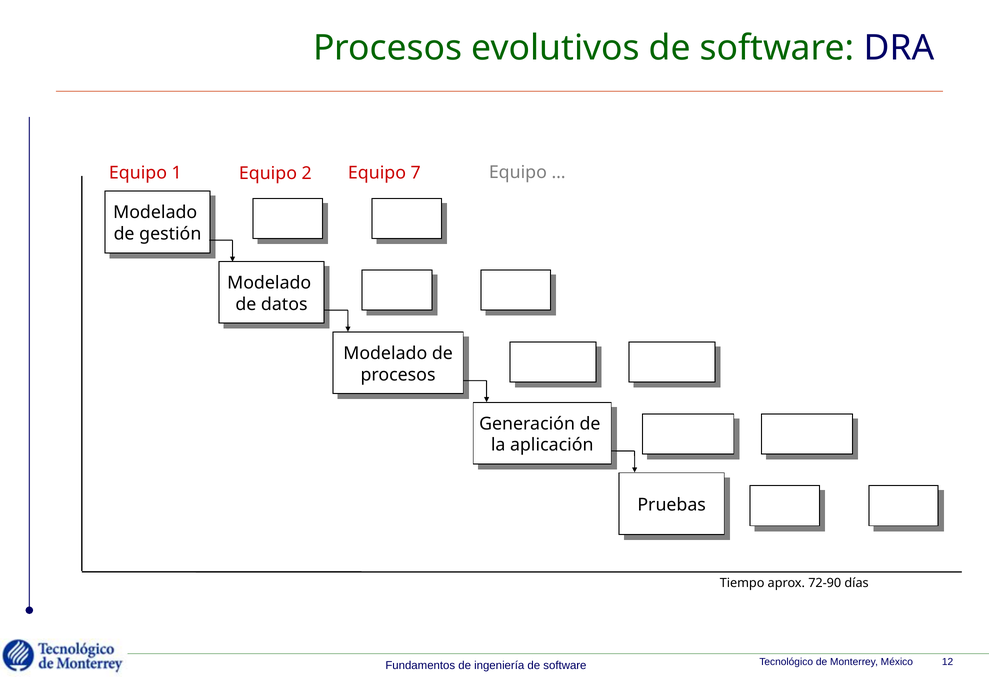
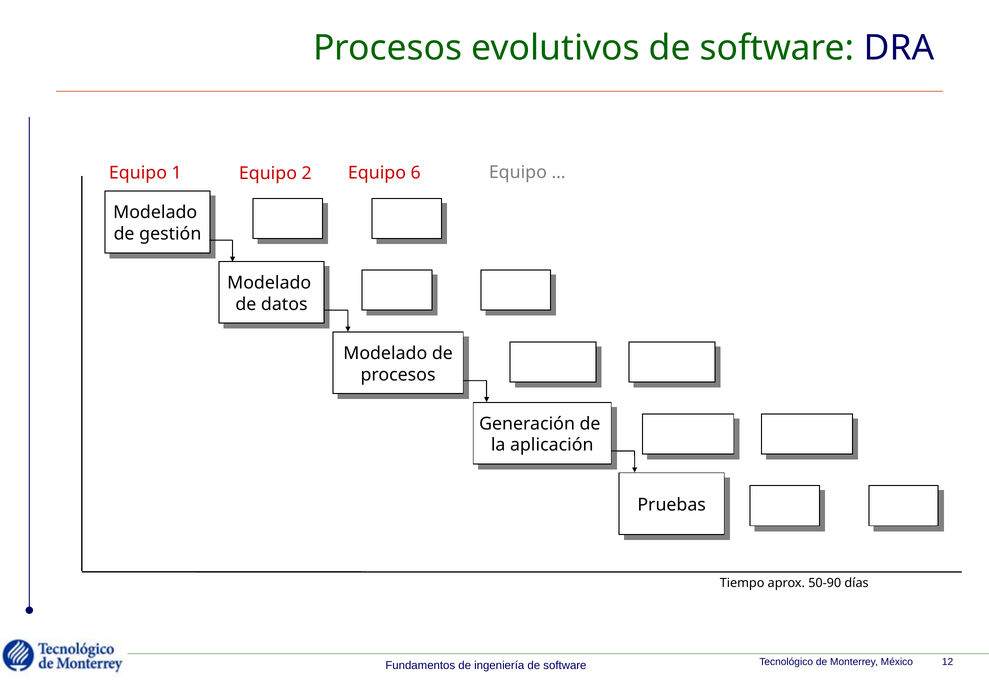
7: 7 -> 6 (416, 173)
72-90: 72-90 -> 50-90 (825, 584)
